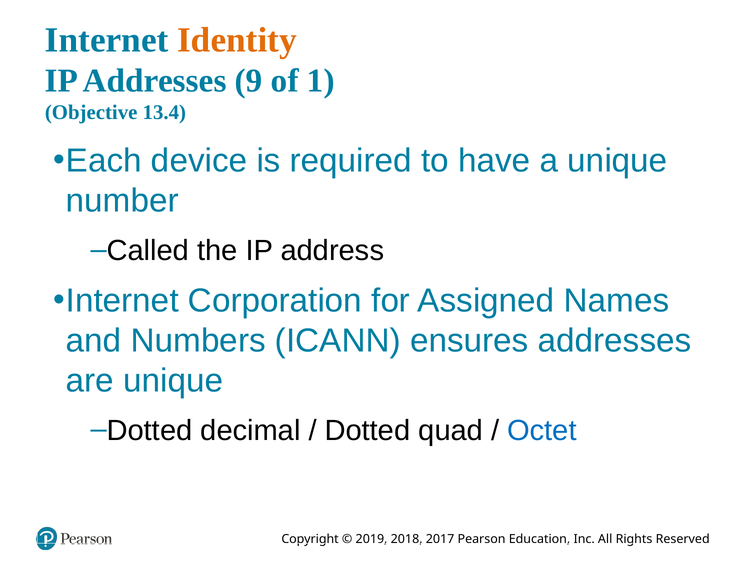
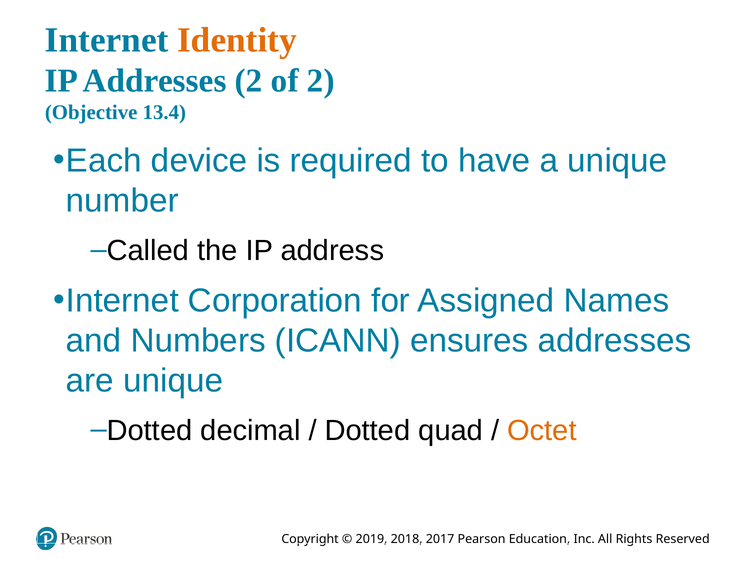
Addresses 9: 9 -> 2 (249, 81)
of 1: 1 -> 2 (321, 81)
Octet colour: blue -> orange (542, 430)
